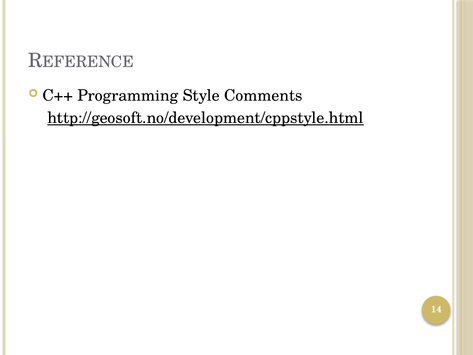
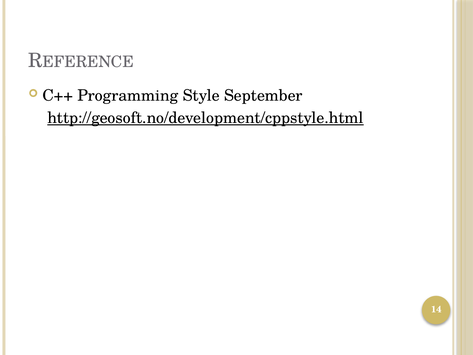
Comments: Comments -> September (263, 96)
